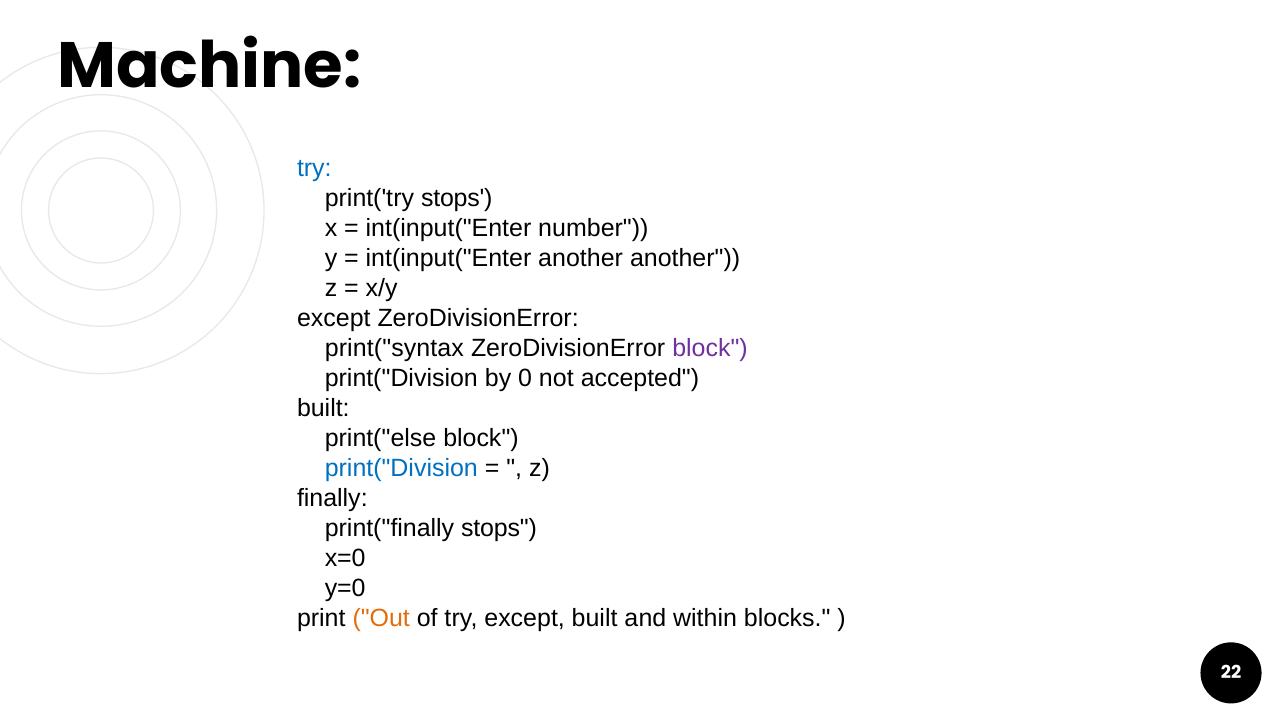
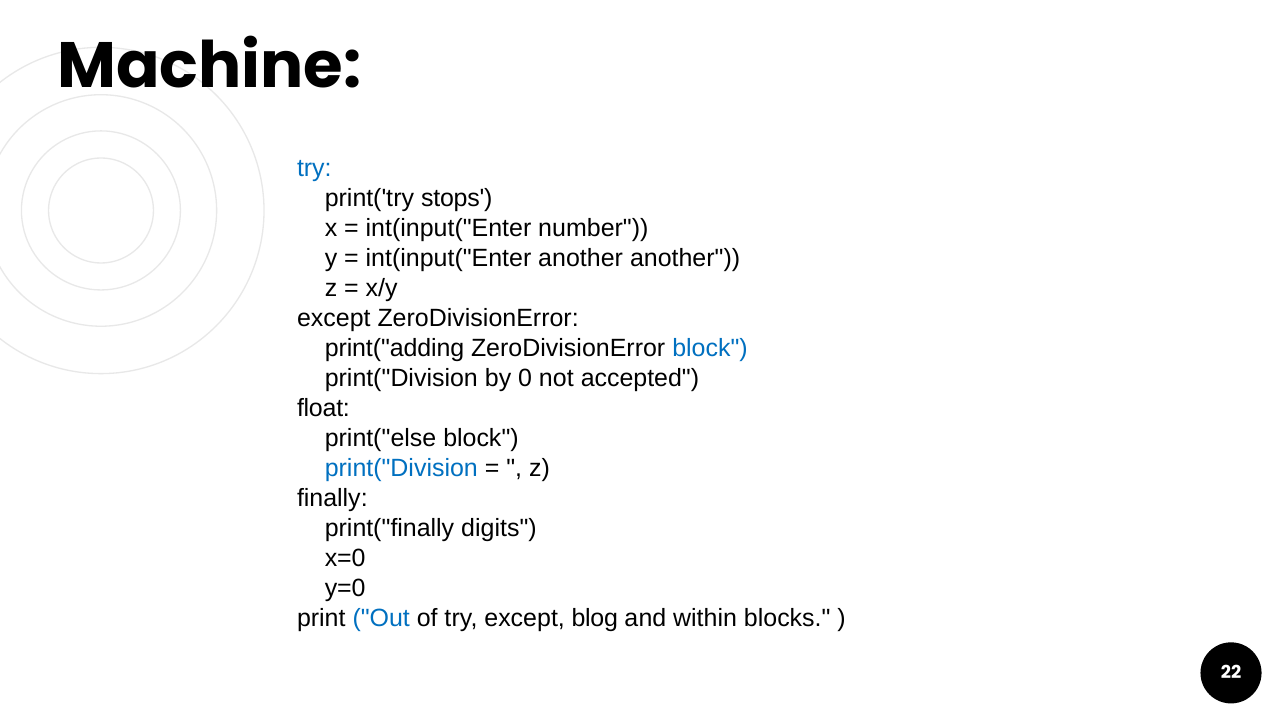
print("syntax: print("syntax -> print("adding (394, 348)
block colour: purple -> blue (710, 348)
built: built -> float (323, 408)
print("finally stops: stops -> digits (499, 528)
Out colour: orange -> blue (381, 618)
except built: built -> blog (595, 618)
